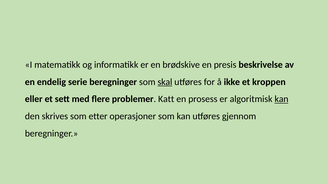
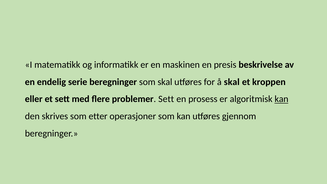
brødskive: brødskive -> maskinen (181, 65)
skal underline: present -> none (165, 82)
å ikke: ikke -> skal (232, 82)
problemer Katt: Katt -> Sett (166, 99)
